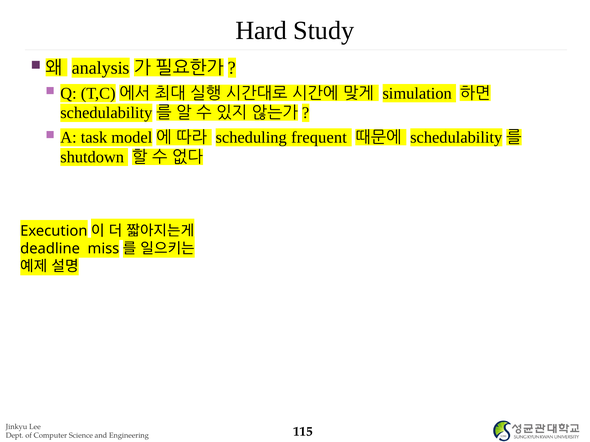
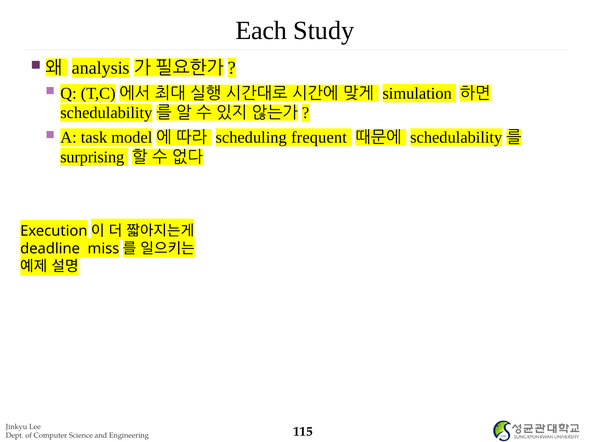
Hard: Hard -> Each (261, 30)
shutdown: shutdown -> surprising (92, 157)
